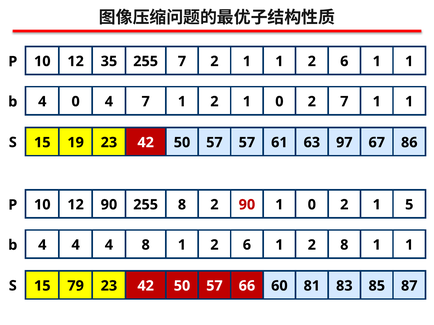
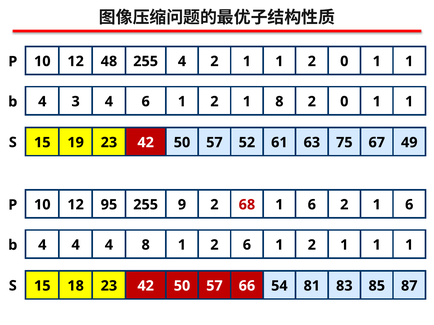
35: 35 -> 48 (109, 61)
255 7: 7 -> 4 (182, 61)
1 1 2 6: 6 -> 0 (344, 61)
4 0: 0 -> 3 (76, 102)
4 7: 7 -> 6 (146, 102)
2 1 0: 0 -> 8 (279, 102)
7: 7 -> 0 (344, 102)
57 57: 57 -> 52 (247, 143)
97: 97 -> 75 (344, 143)
86: 86 -> 49 (409, 143)
12 90: 90 -> 95 (109, 205)
255 8: 8 -> 9 (182, 205)
2 90: 90 -> 68 (247, 205)
0: 0 -> 6 (312, 205)
2 1 5: 5 -> 6 (409, 205)
8: 8 -> 1 (344, 245)
79: 79 -> 18 (76, 286)
60: 60 -> 54 (279, 286)
